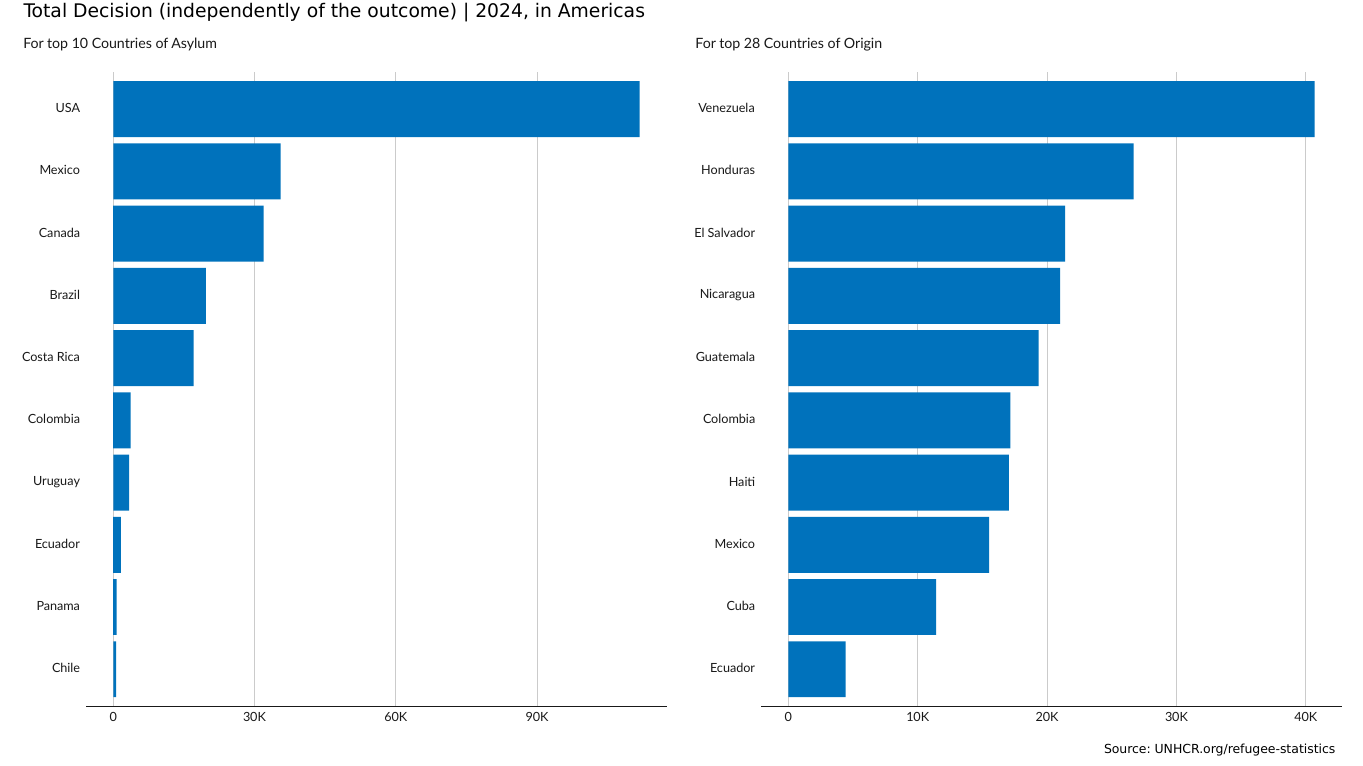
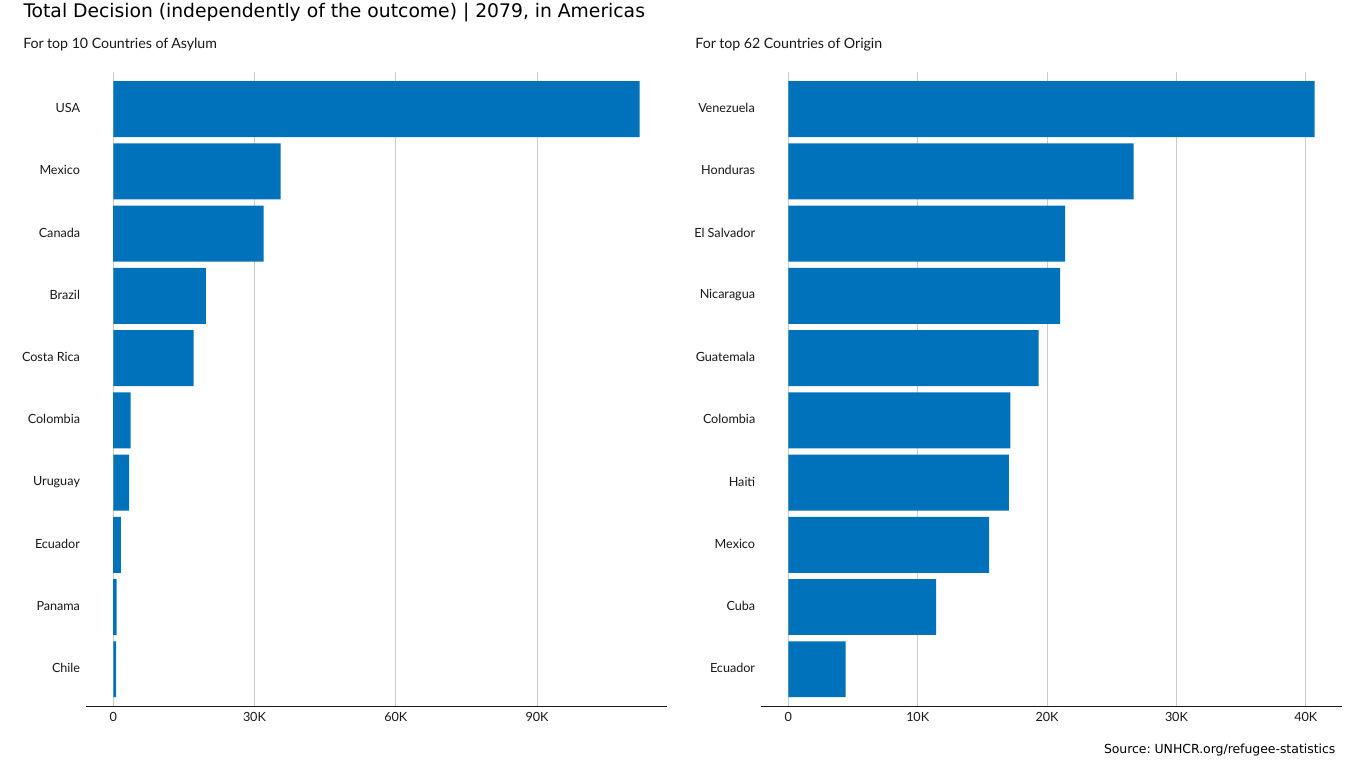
2024: 2024 -> 2079 (502, 11)
28: 28 -> 62 (752, 43)
